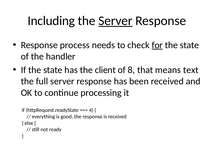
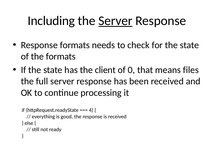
Response process: process -> formats (75, 45)
for underline: present -> none (157, 45)
the handler: handler -> formats (61, 56)
8: 8 -> 0 (131, 70)
text: text -> files (191, 70)
